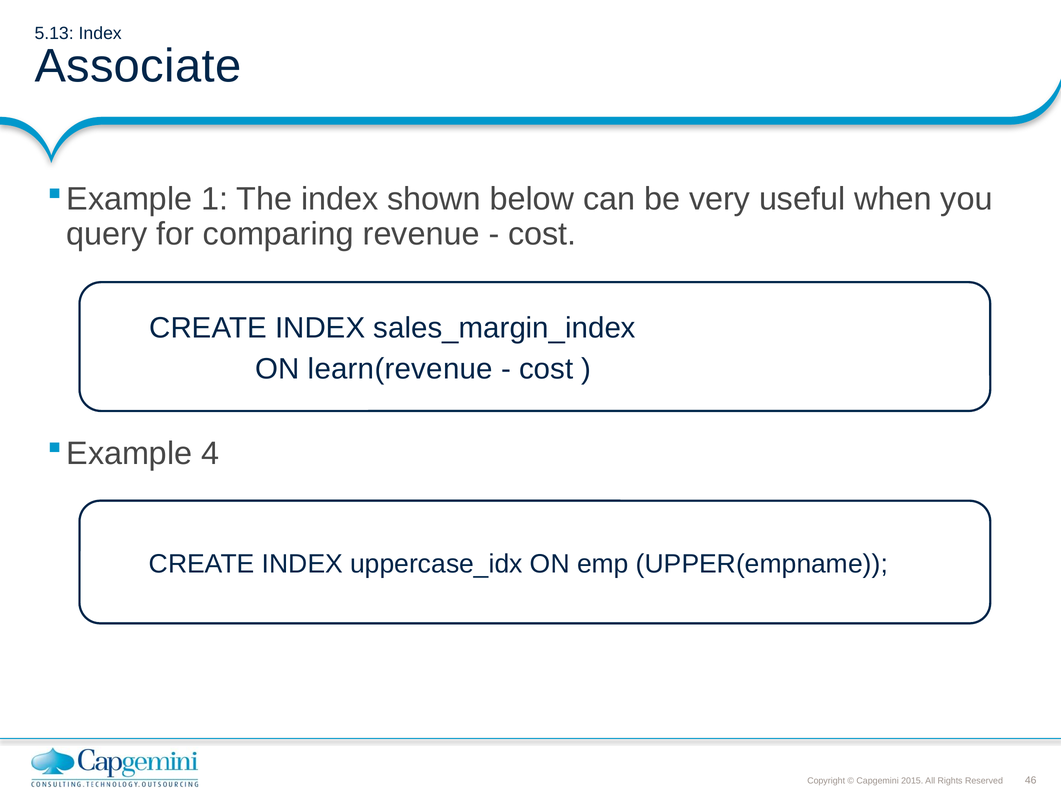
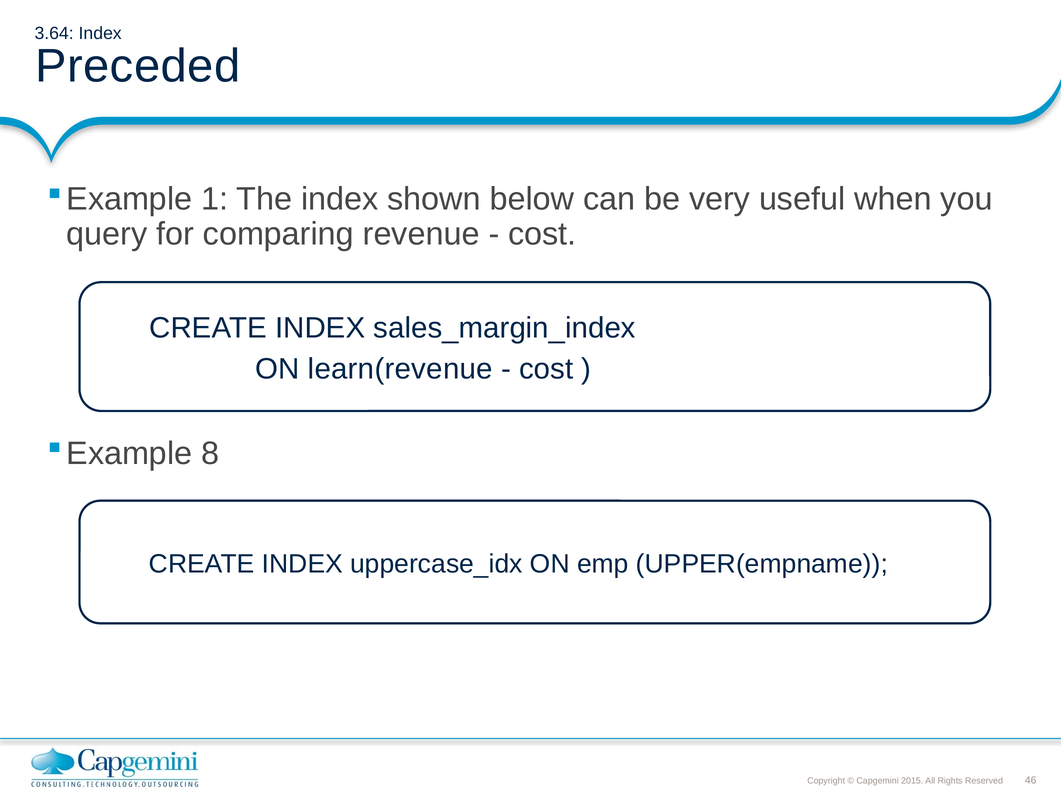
5.13: 5.13 -> 3.64 (54, 34)
Associate: Associate -> Preceded (138, 66)
4: 4 -> 8 (210, 453)
